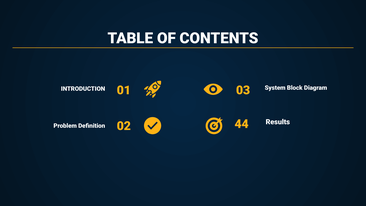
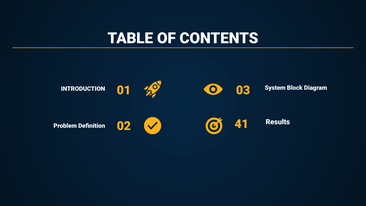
44: 44 -> 41 (242, 124)
